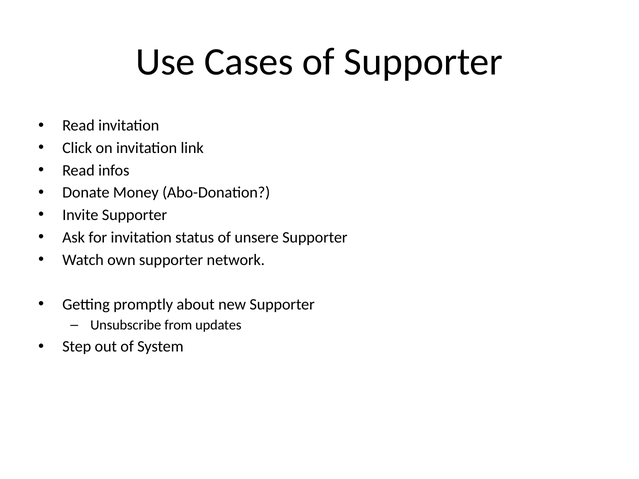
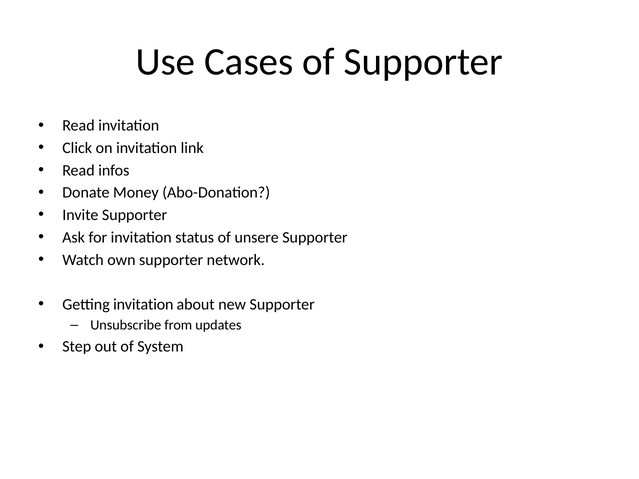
Getting promptly: promptly -> invitation (143, 305)
